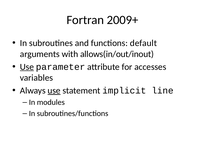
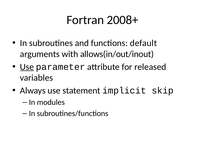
2009+: 2009+ -> 2008+ (123, 20)
accesses: accesses -> released (150, 67)
use underline: present -> none (54, 90)
line: line -> skip (163, 90)
